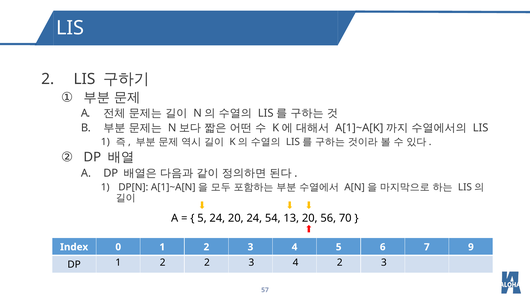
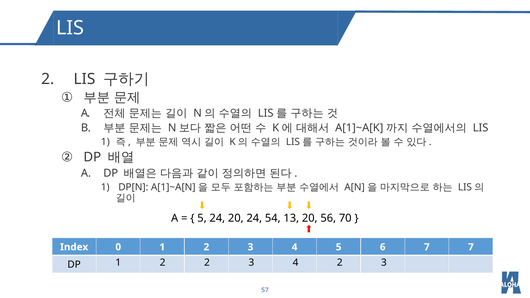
7 9: 9 -> 7 (471, 247)
